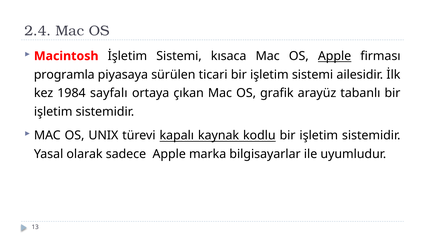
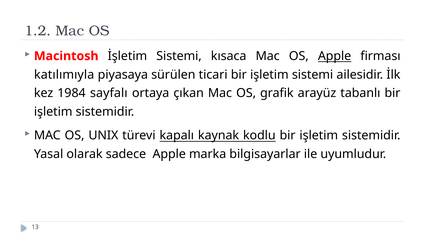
2.4: 2.4 -> 1.2 (38, 31)
programla: programla -> katılımıyla (64, 75)
